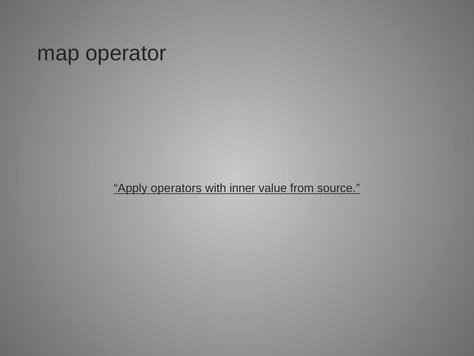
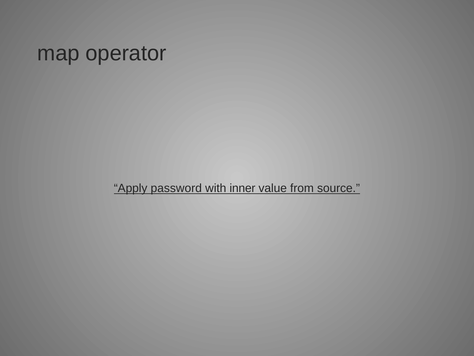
operators: operators -> password (176, 188)
